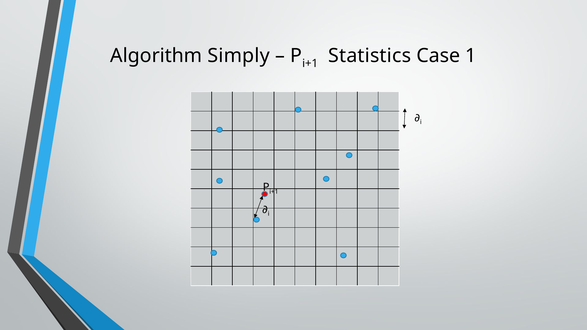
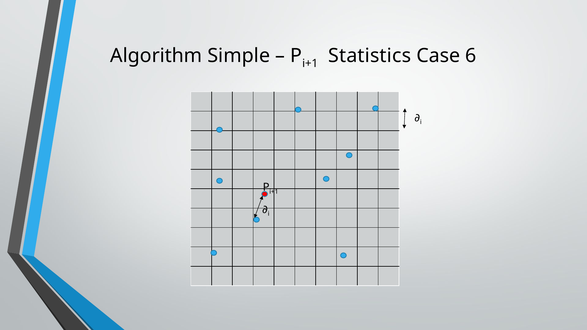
Simply: Simply -> Simple (239, 56)
1: 1 -> 6 (471, 56)
